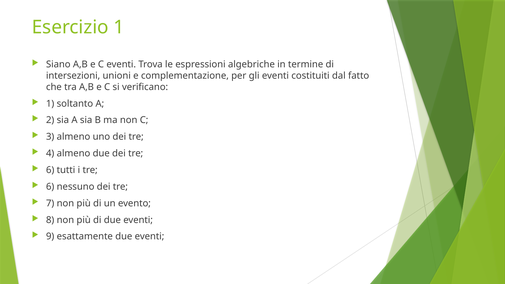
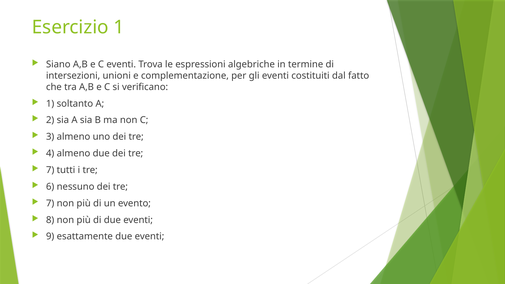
6: 6 -> 7 (50, 170)
